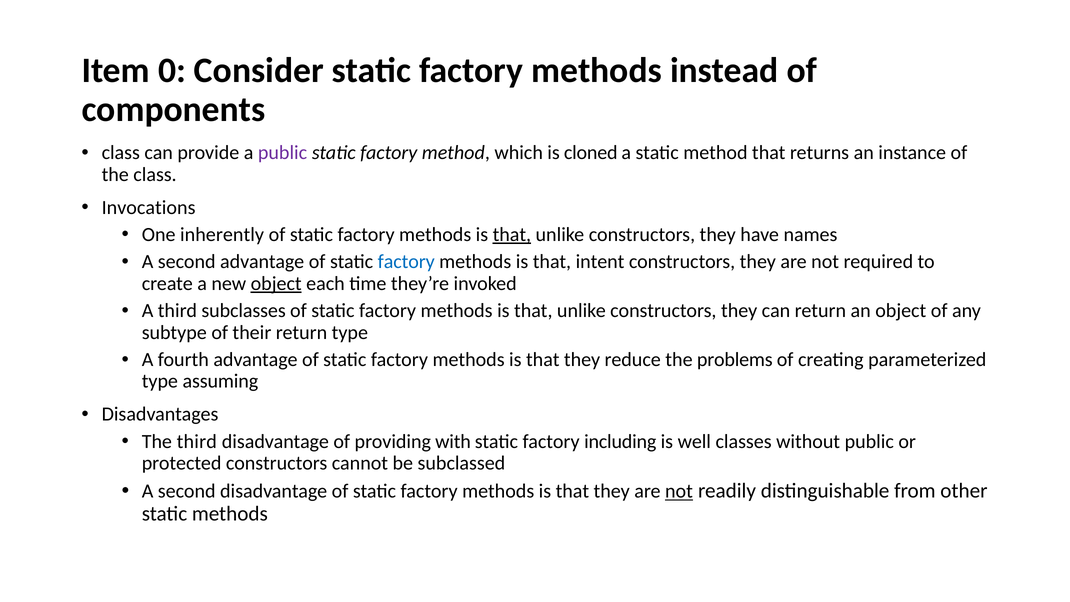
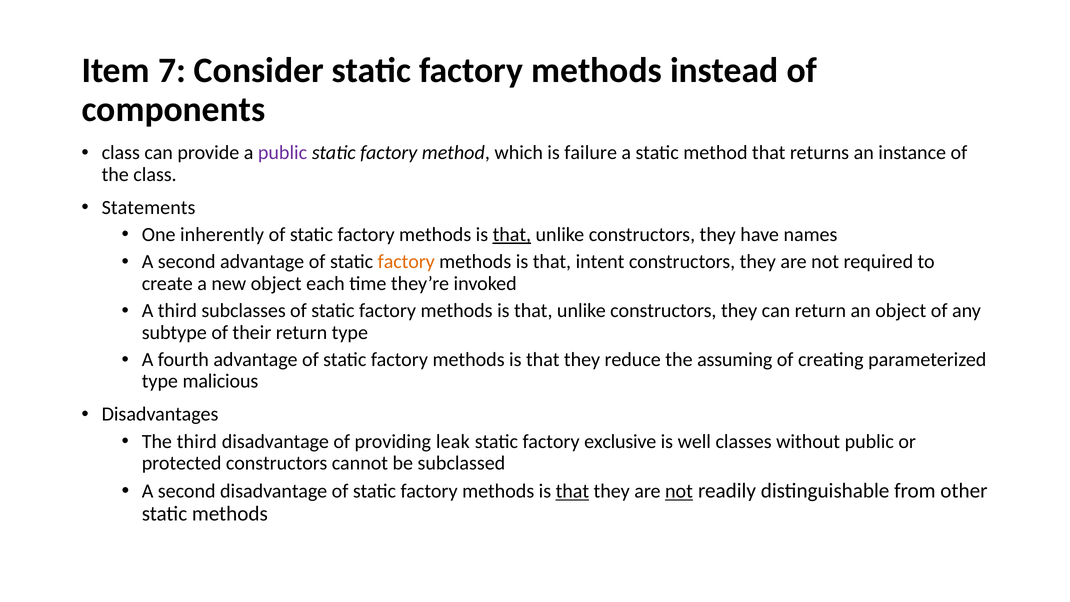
0: 0 -> 7 (172, 71)
cloned: cloned -> failure (591, 153)
Invocations: Invocations -> Statements (149, 207)
factory colour: blue -> orange (406, 262)
object underline: present -> none (276, 283)
problems: problems -> assuming (735, 360)
assuming: assuming -> malicious (220, 381)
with: with -> leak (453, 441)
including: including -> exclusive (620, 441)
that underline: none -> present (572, 491)
